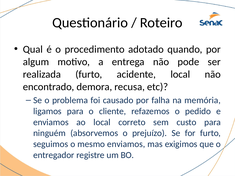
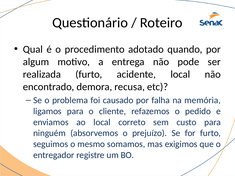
mesmo enviamos: enviamos -> somamos (126, 144)
